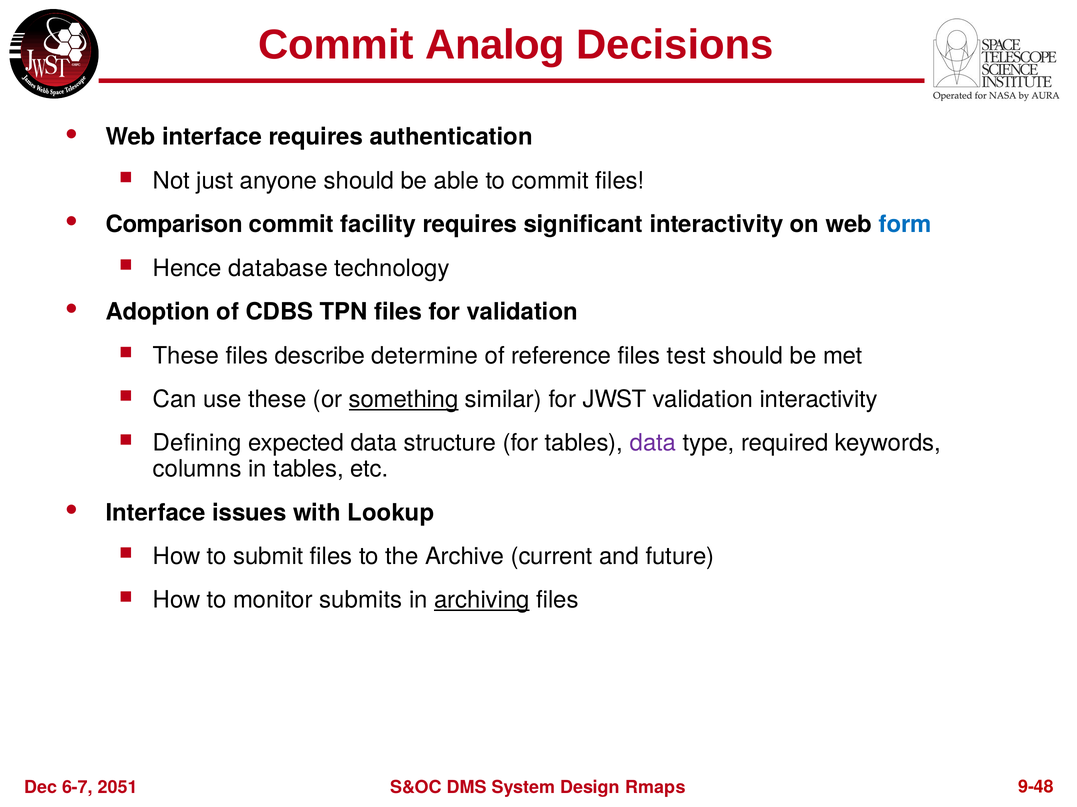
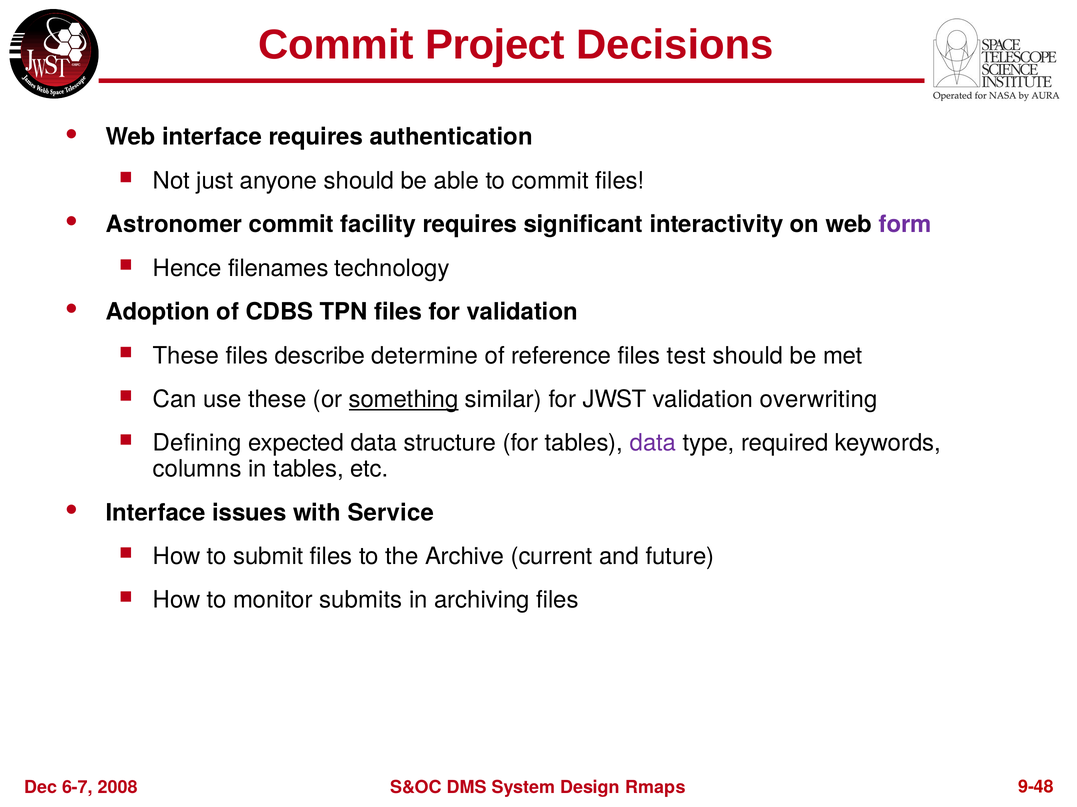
Analog: Analog -> Project (495, 45)
Comparison: Comparison -> Astronomer (174, 225)
form colour: blue -> purple (905, 225)
database: database -> filenames (278, 268)
validation interactivity: interactivity -> overwriting (819, 400)
Lookup: Lookup -> Service (391, 513)
archiving underline: present -> none (482, 601)
2051: 2051 -> 2008 (118, 788)
